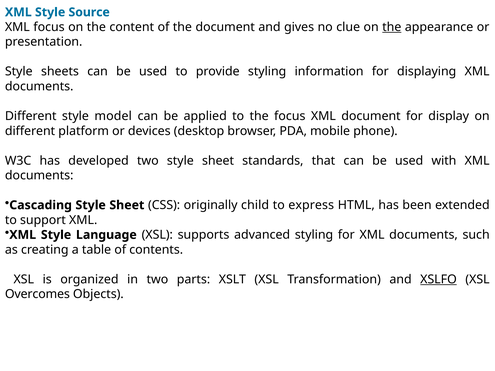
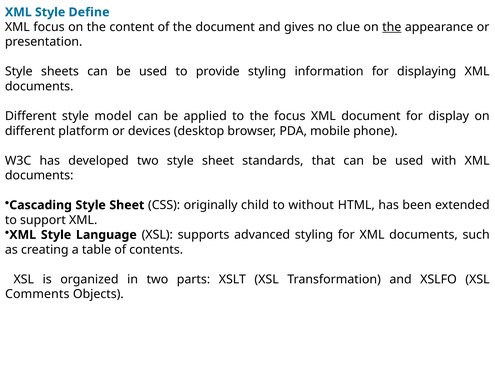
Source: Source -> Define (89, 12)
express: express -> without (311, 205)
XSLFO underline: present -> none (438, 280)
Overcomes: Overcomes -> Comments (37, 294)
